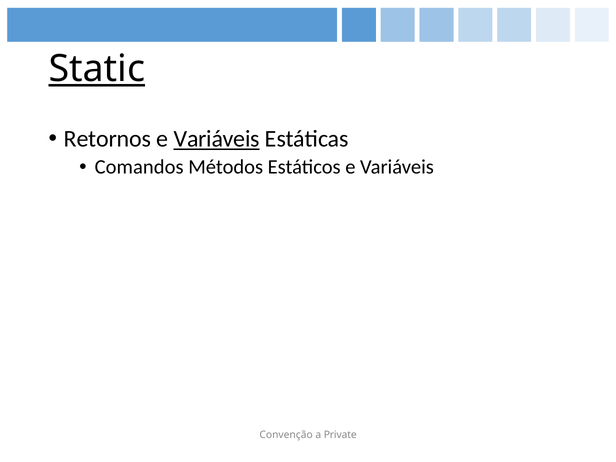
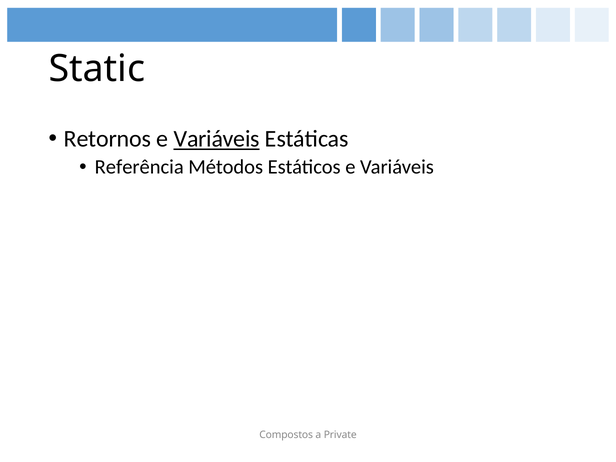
Static underline: present -> none (97, 69)
Comandos: Comandos -> Referência (139, 167)
Convenção: Convenção -> Compostos (286, 435)
